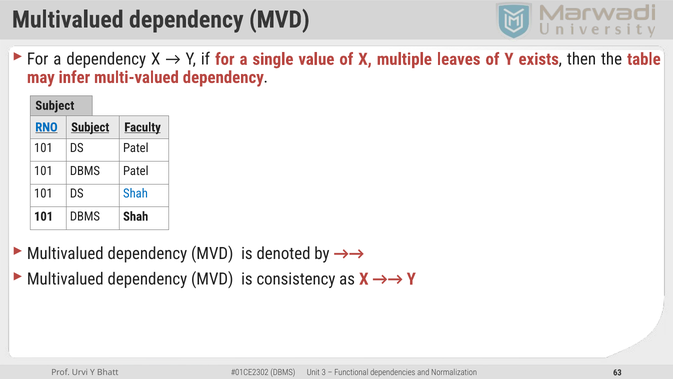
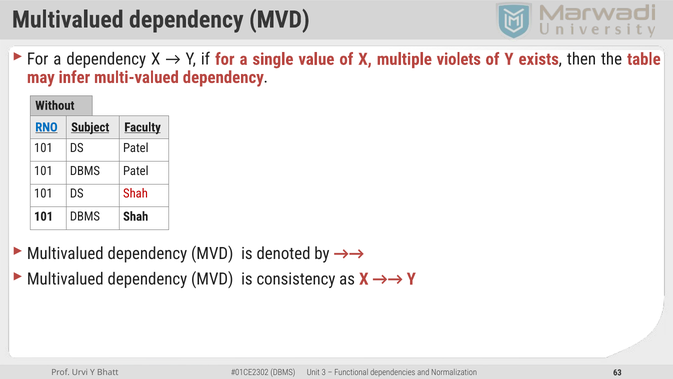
leaves: leaves -> violets (459, 59)
Subject: Subject -> Without (55, 105)
Shah colour: blue -> red (135, 194)
